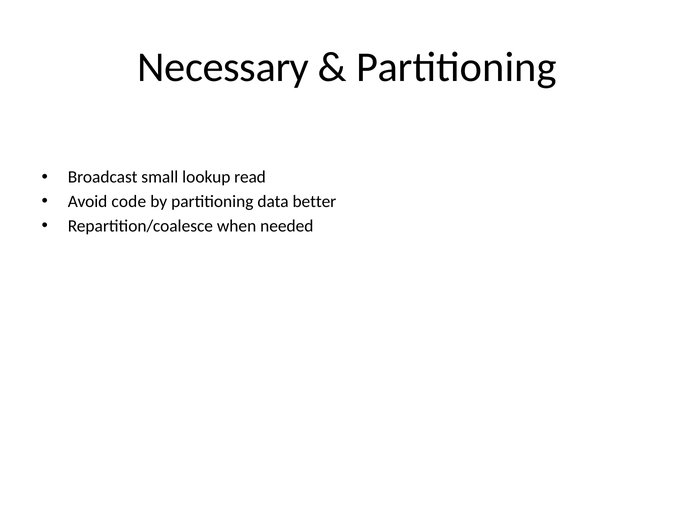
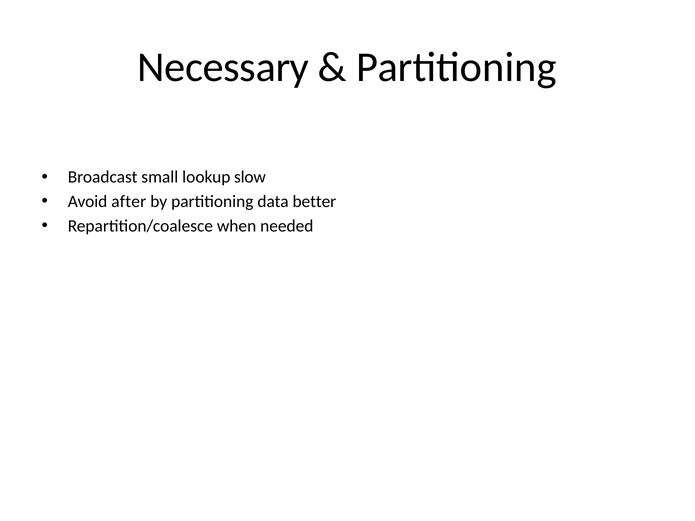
read: read -> slow (250, 177)
code: code -> after (129, 202)
